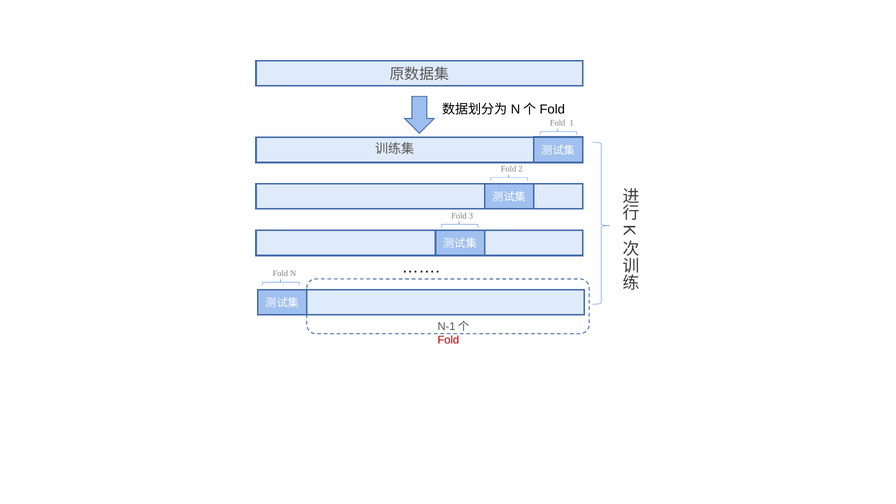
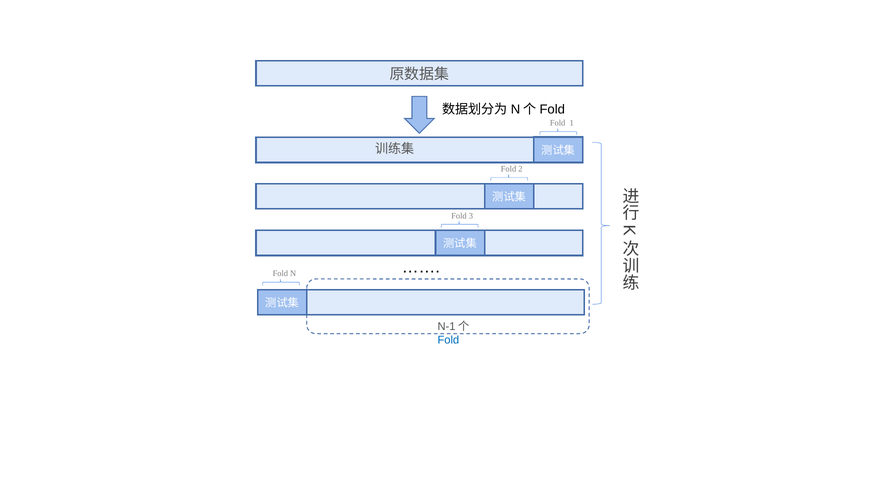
Fold colour: red -> blue (448, 340)
